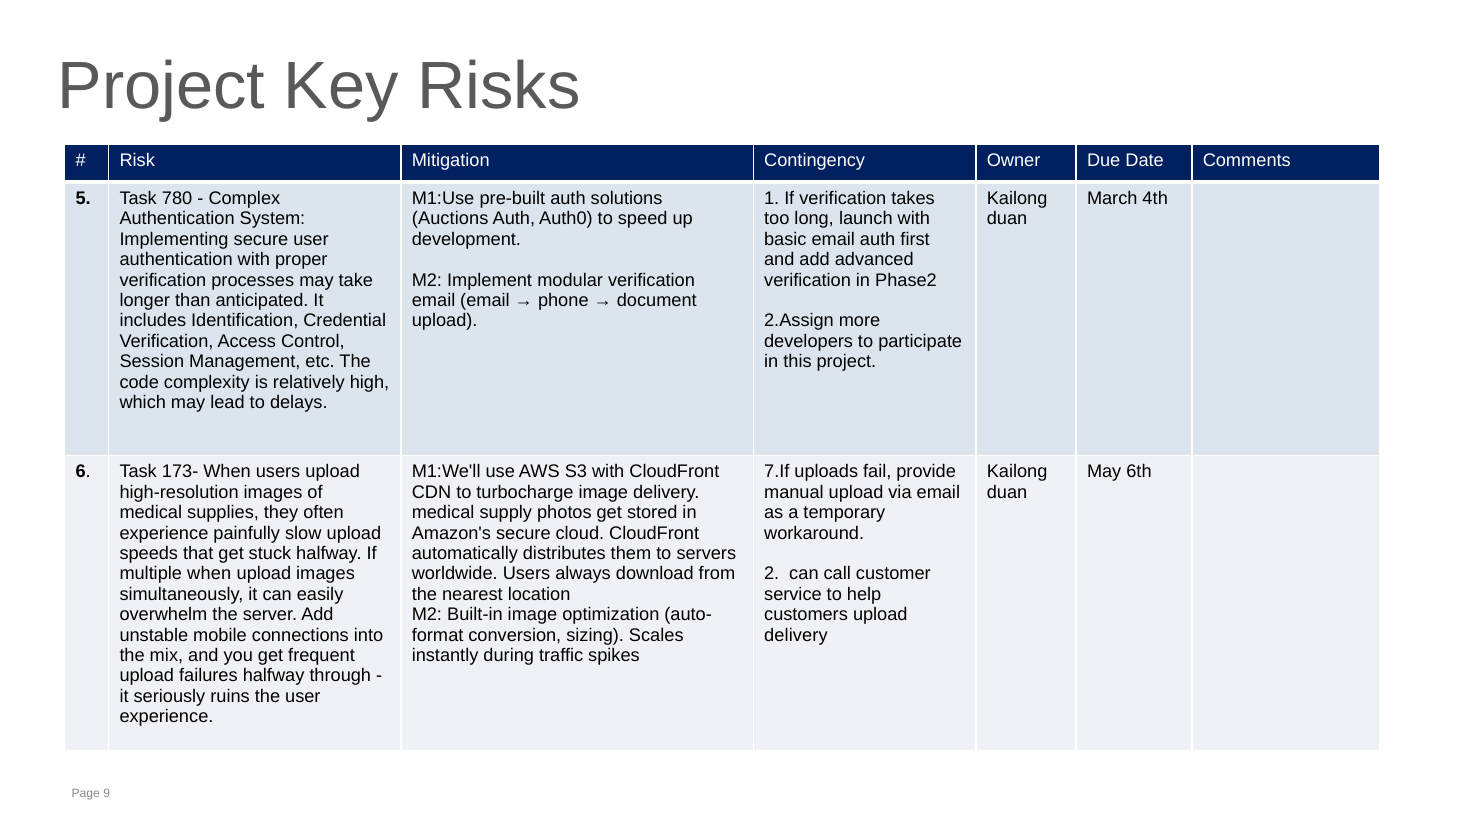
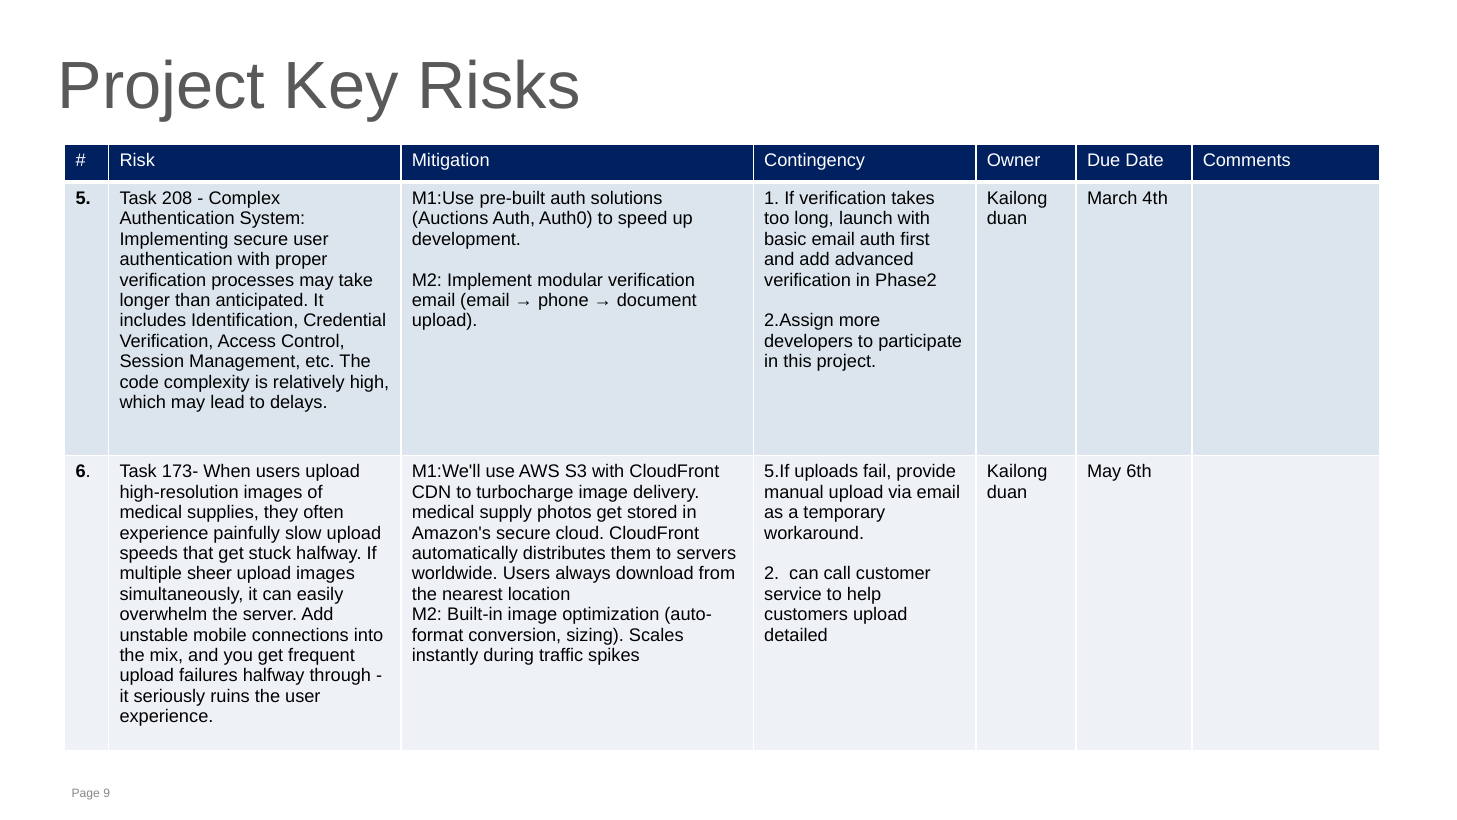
780: 780 -> 208 (177, 198)
7.If: 7.If -> 5.If (777, 472)
multiple when: when -> sheer (209, 573)
delivery: delivery -> detailed (796, 635)
